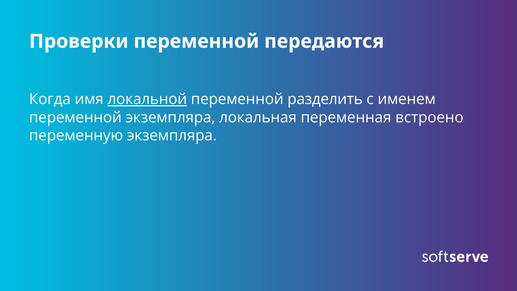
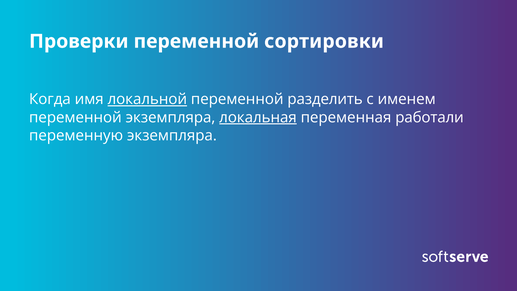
передаются: передаются -> сортировки (324, 41)
локальная underline: none -> present (258, 117)
встроено: встроено -> работали (429, 117)
